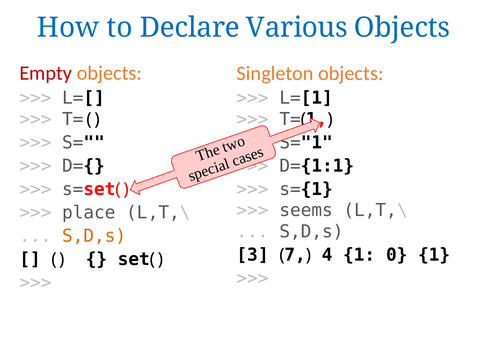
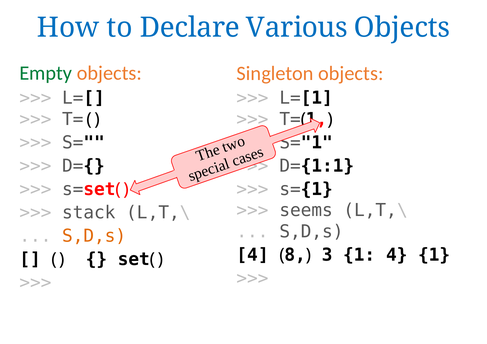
Empty colour: red -> green (46, 73)
place: place -> stack (89, 212)
3: 3 -> 4 (253, 255)
7: 7 -> 8 (295, 255)
4: 4 -> 3 (327, 255)
1 0: 0 -> 4 (397, 255)
